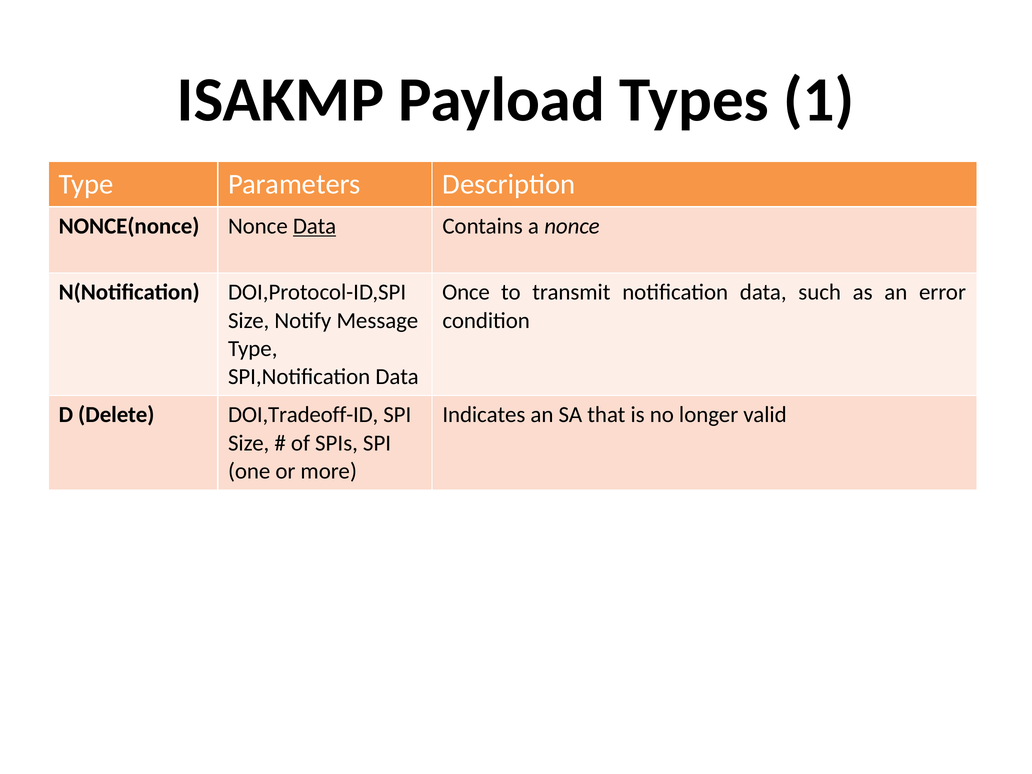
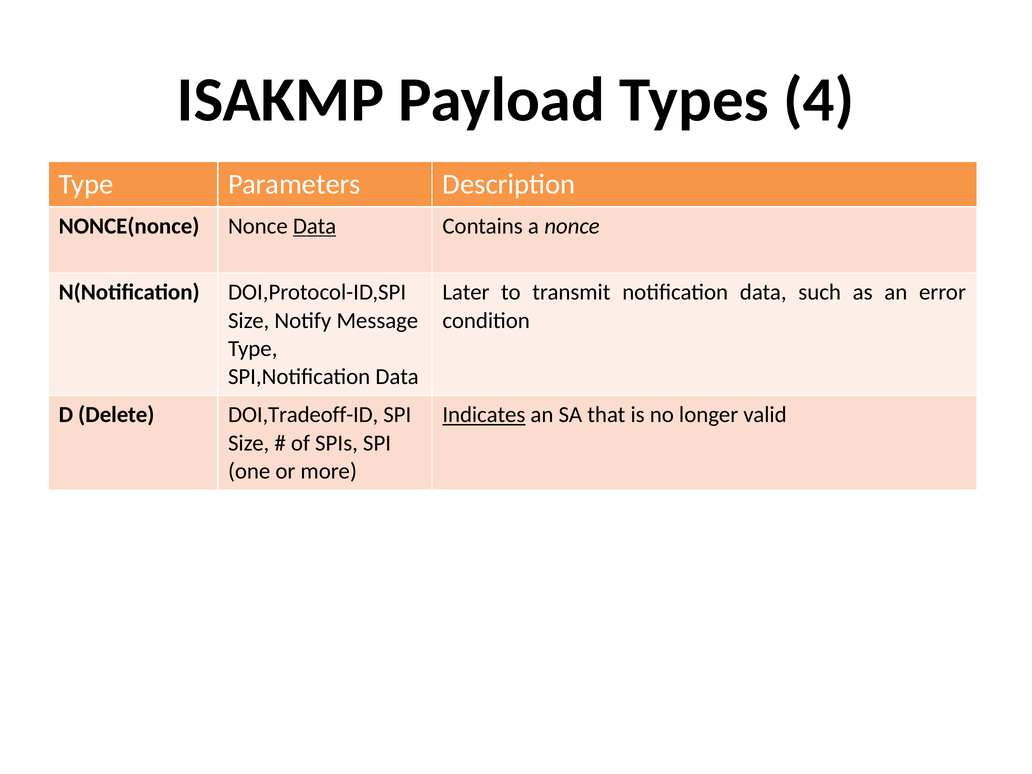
1: 1 -> 4 (819, 100)
Once: Once -> Later (466, 292)
Indicates underline: none -> present (484, 415)
